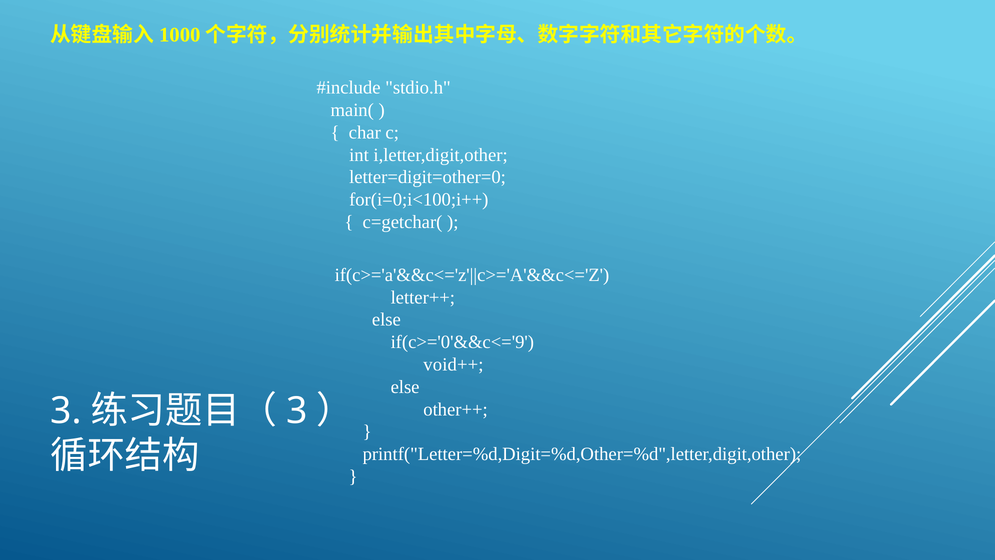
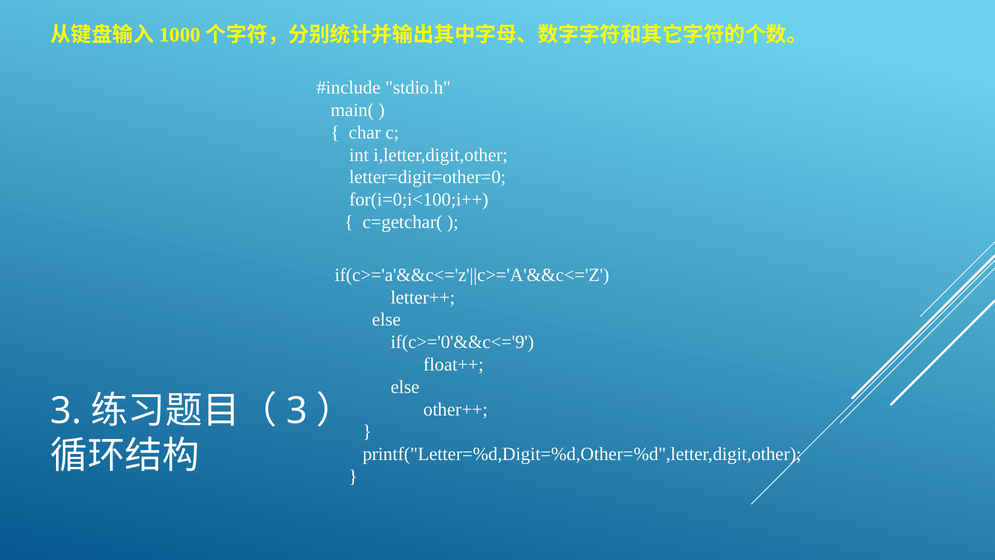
void++: void++ -> float++ (453, 364)
